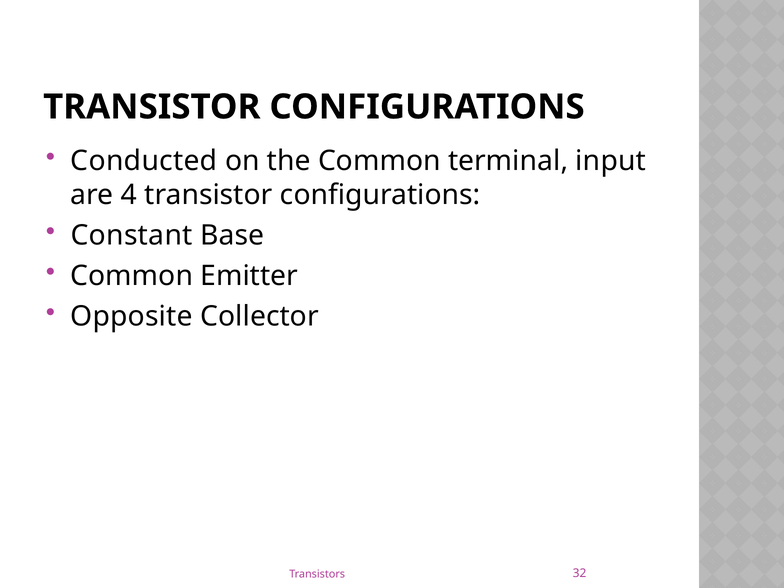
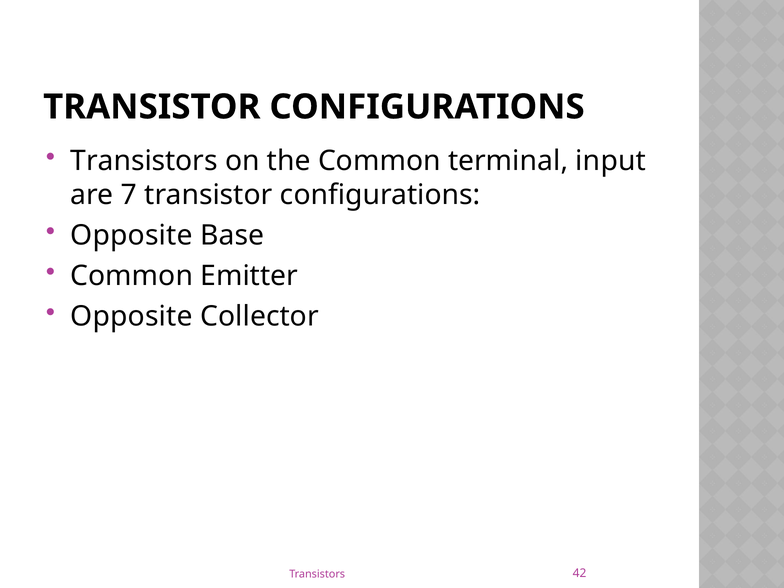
Conducted: Conducted -> Transistors (144, 161)
4: 4 -> 7 (129, 195)
Constant: Constant -> Opposite (132, 235)
32: 32 -> 42 (580, 573)
